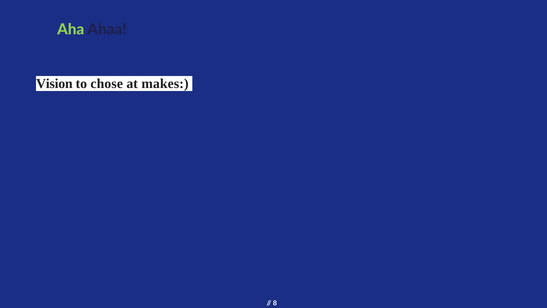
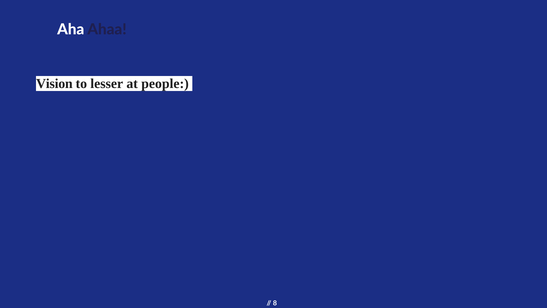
Aha colour: light green -> white (71, 29)
chose: chose -> lesser (107, 83)
makes: makes -> people (165, 83)
